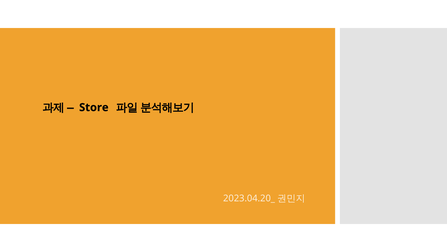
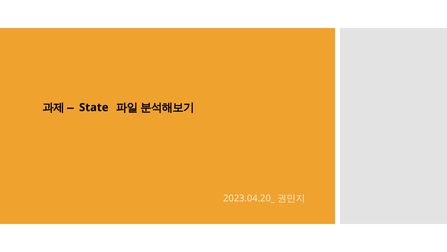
Store: Store -> State (94, 107)
